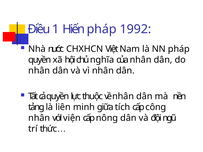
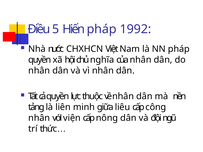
1: 1 -> 5 (56, 29)
tích: tích -> liêu (123, 107)
